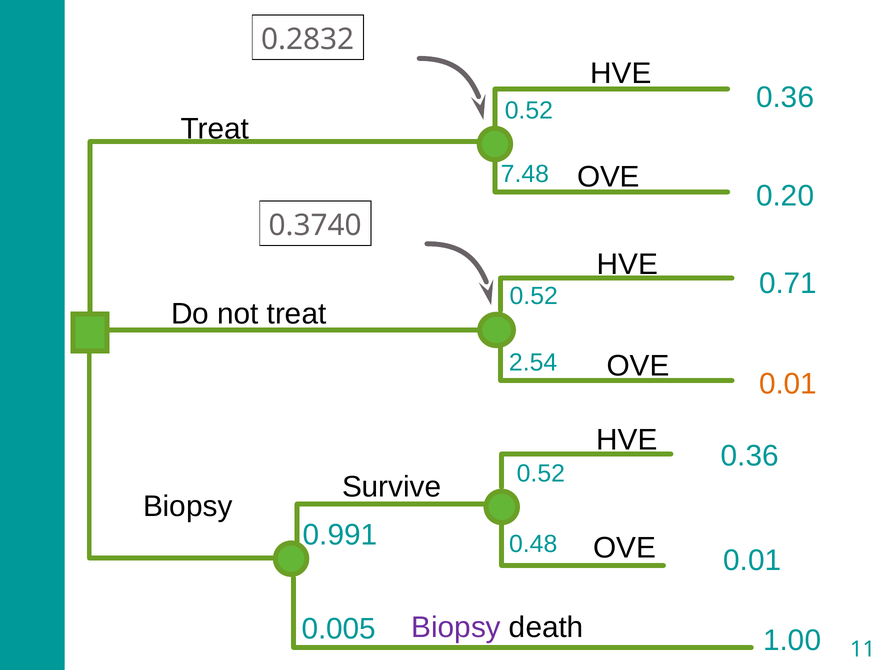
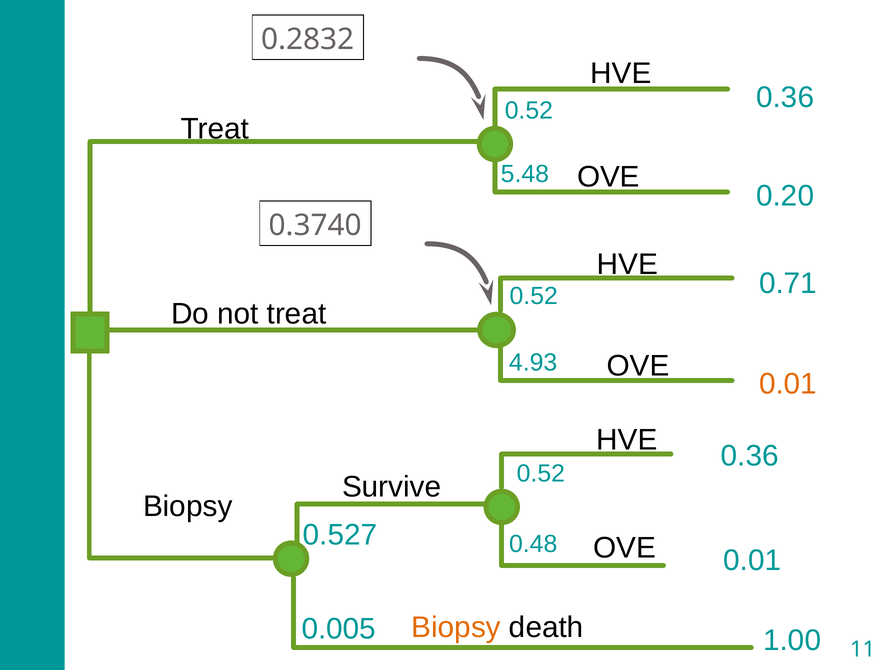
7.48: 7.48 -> 5.48 (525, 174)
2.54: 2.54 -> 4.93 (533, 363)
0.991: 0.991 -> 0.527 (340, 535)
Biopsy colour: purple -> orange (456, 627)
